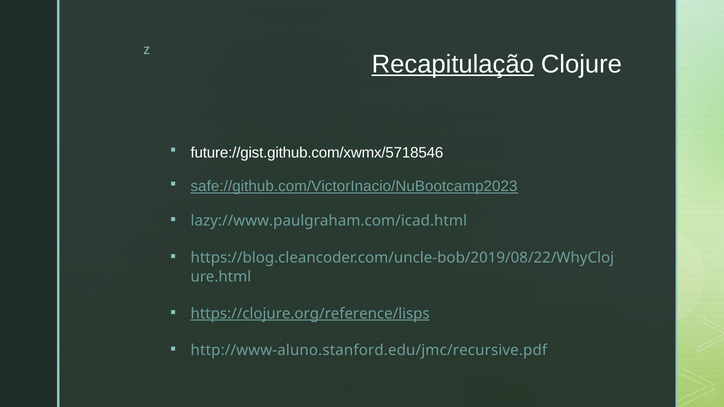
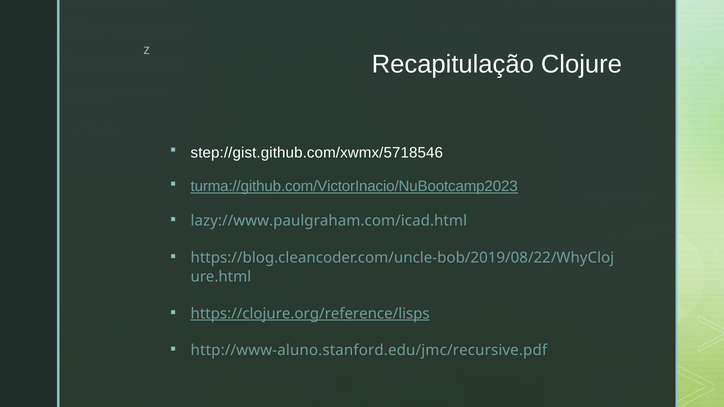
Recapitulação underline: present -> none (453, 64)
future://gist.github.com/xwmx/5718546: future://gist.github.com/xwmx/5718546 -> step://gist.github.com/xwmx/5718546 (317, 153)
safe://github.com/VictorInacio/NuBootcamp2023: safe://github.com/VictorInacio/NuBootcamp2023 -> turma://github.com/VictorInacio/NuBootcamp2023 (354, 187)
